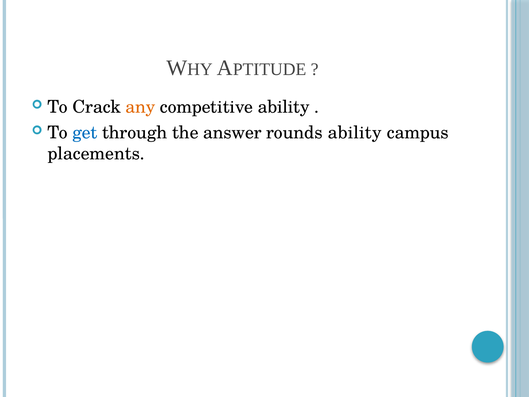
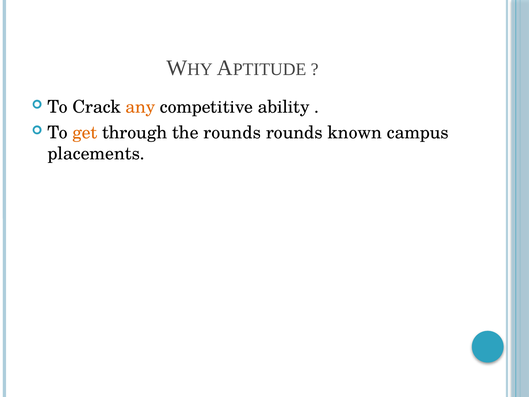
get colour: blue -> orange (85, 133)
the answer: answer -> rounds (232, 133)
rounds ability: ability -> known (355, 133)
